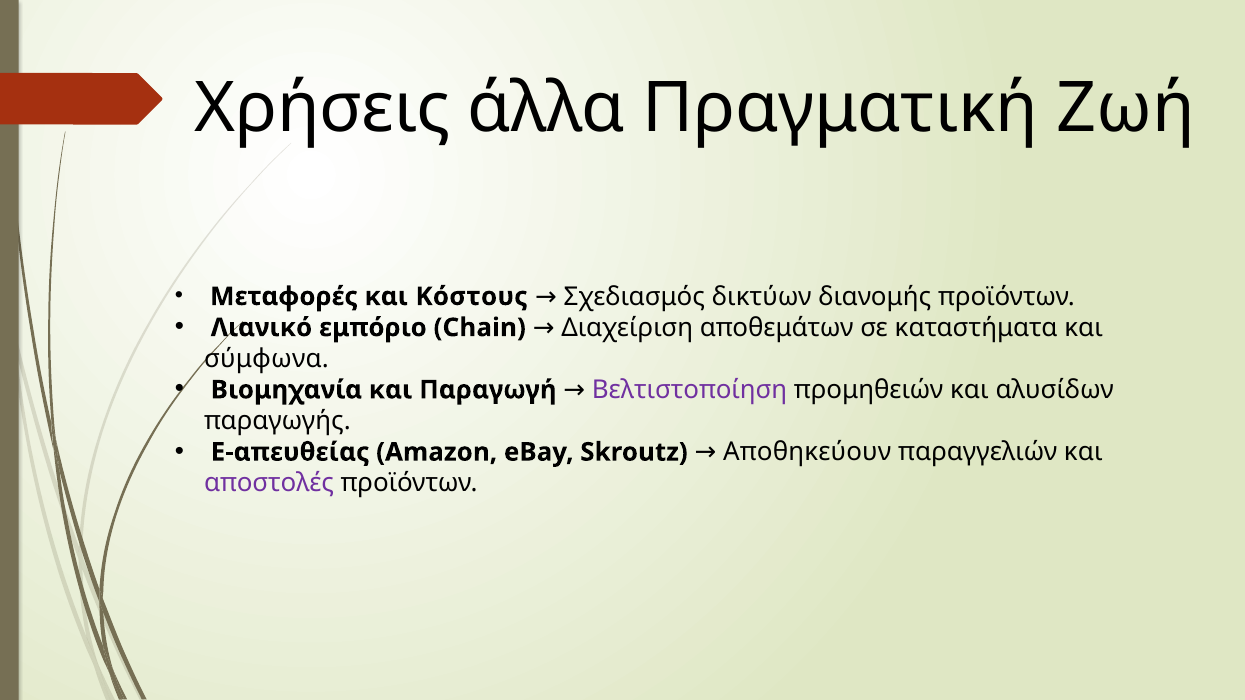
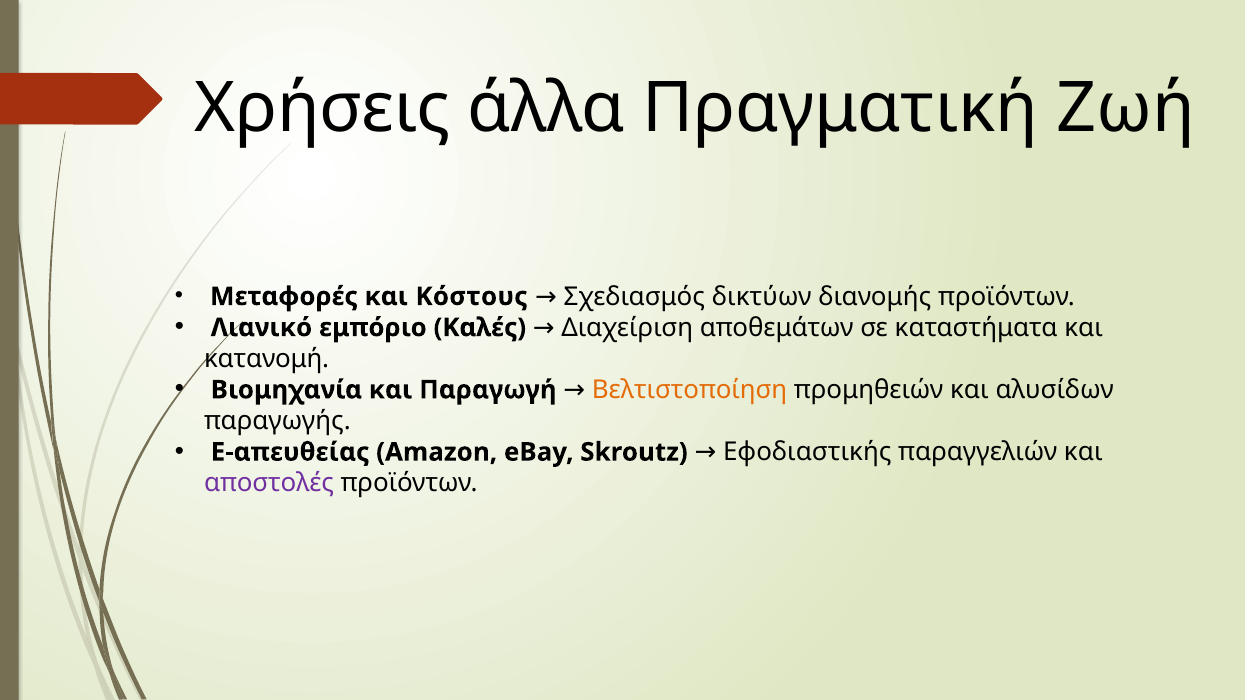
Chain: Chain -> Καλές (480, 328)
σύμφωνα: σύμφωνα -> κατανομή (267, 359)
Βελτιστοποίηση colour: purple -> orange (690, 390)
Αποθηκεύουν: Αποθηκεύουν -> Εφοδιαστικής (807, 452)
